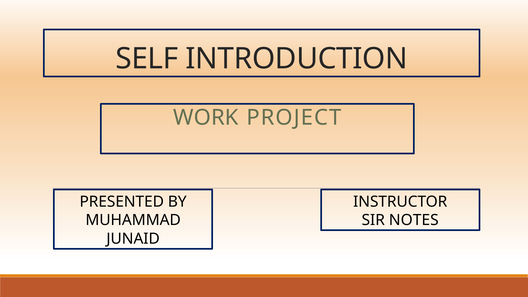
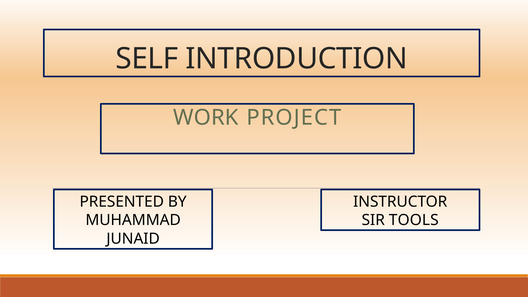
NOTES: NOTES -> TOOLS (414, 220)
